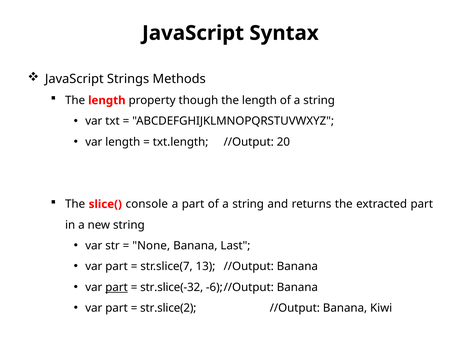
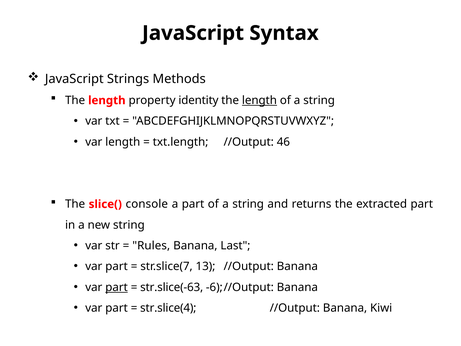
though: though -> identity (198, 100)
length underline: none -> present (259, 100)
20: 20 -> 46 (283, 142)
None: None -> Rules (151, 246)
str.slice(-32: str.slice(-32 -> str.slice(-63 (172, 287)
str.slice(2: str.slice(2 -> str.slice(4 (168, 308)
